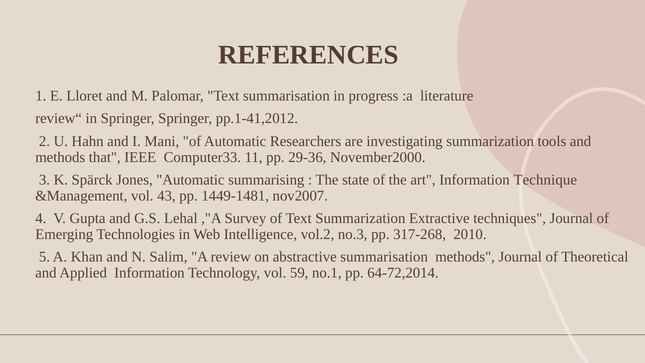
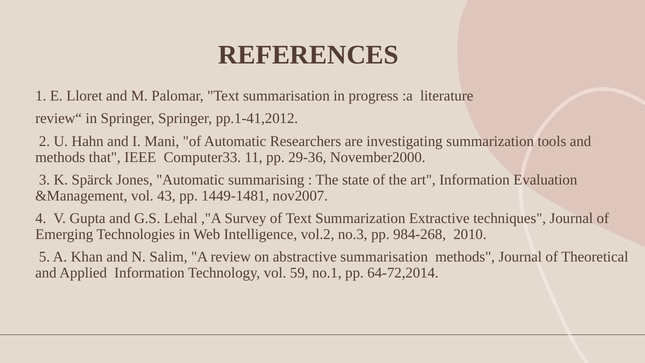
Technique: Technique -> Evaluation (545, 180)
317-268: 317-268 -> 984-268 (420, 234)
